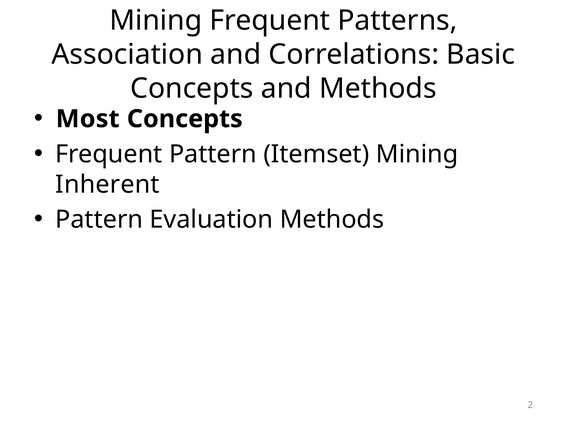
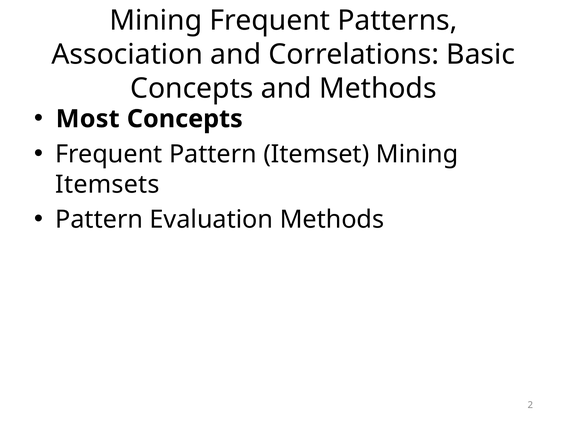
Inherent: Inherent -> Itemsets (107, 184)
